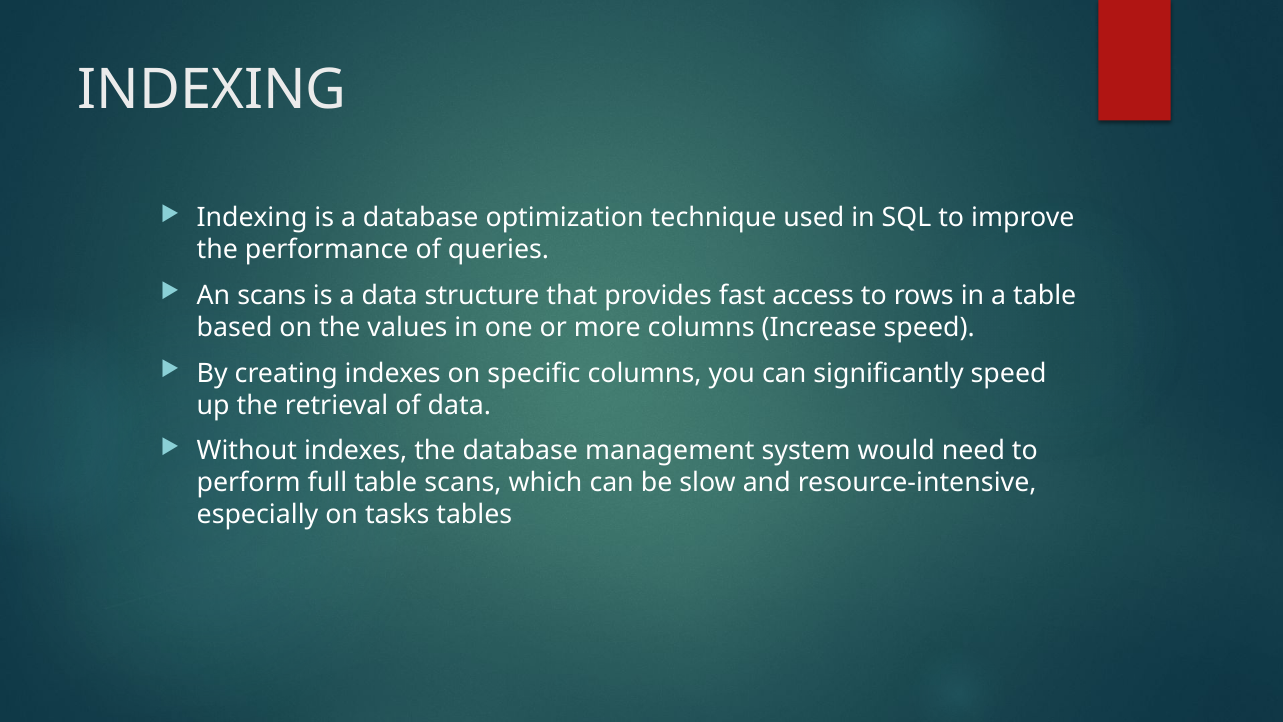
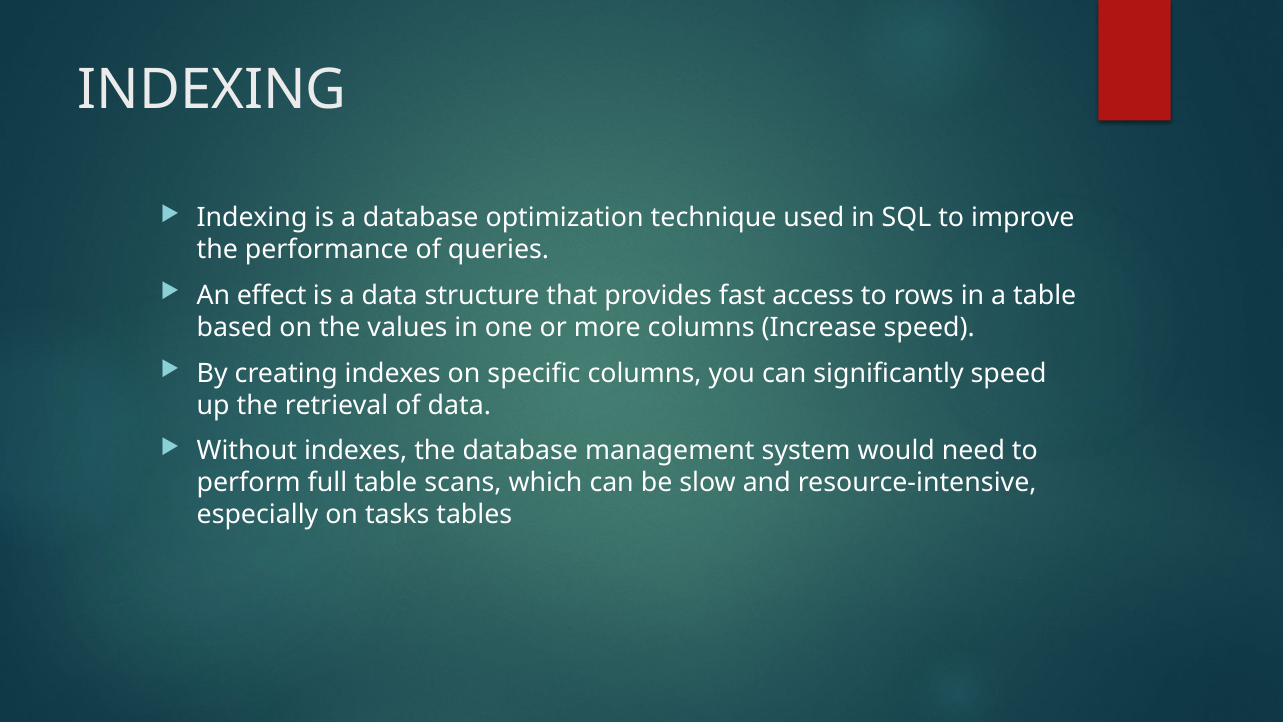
An scans: scans -> effect (272, 295)
